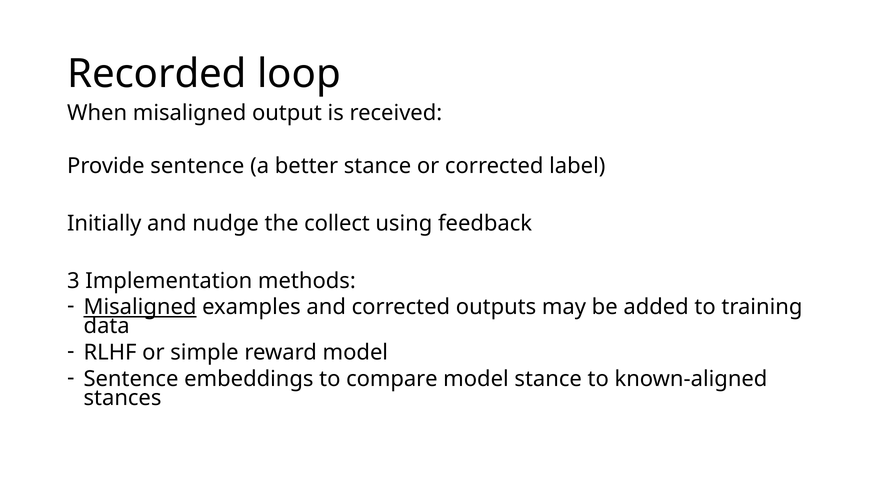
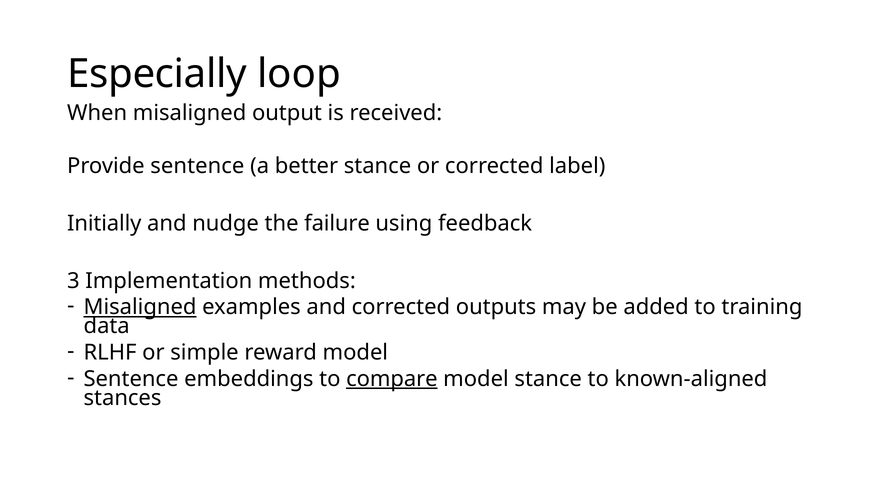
Recorded: Recorded -> Especially (157, 74)
collect: collect -> failure (337, 223)
compare underline: none -> present (392, 379)
